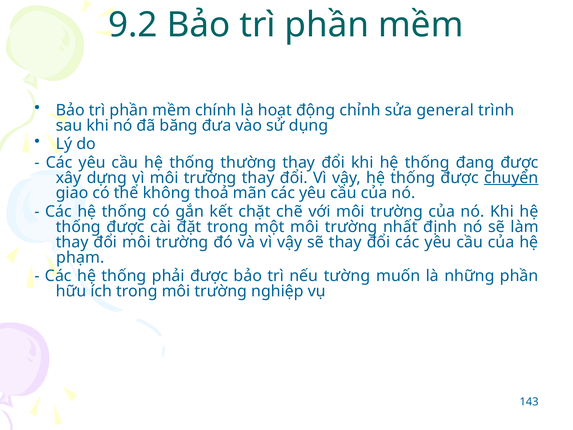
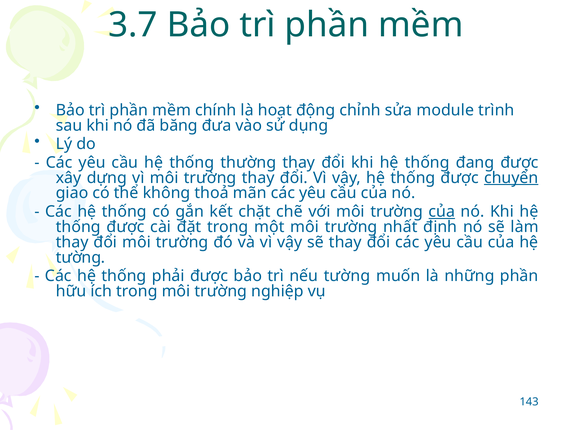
9.2: 9.2 -> 3.7 (133, 25)
general: general -> module (445, 110)
của underline: none -> present (442, 211)
phạm: phạm -> tường (81, 257)
